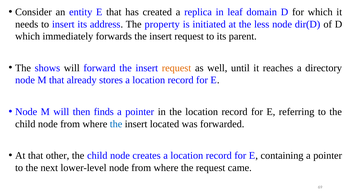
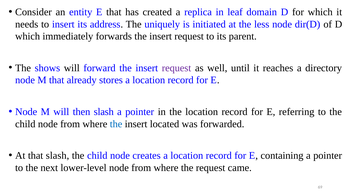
property: property -> uniquely (162, 24)
request colour: orange -> purple (176, 68)
then finds: finds -> slash (104, 112)
that other: other -> slash (58, 156)
